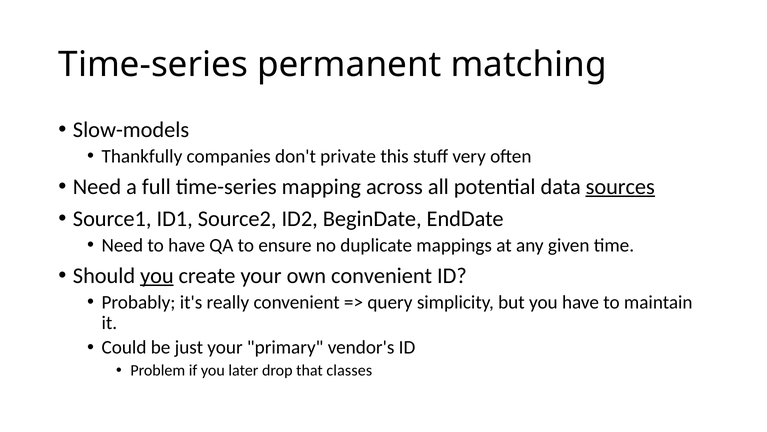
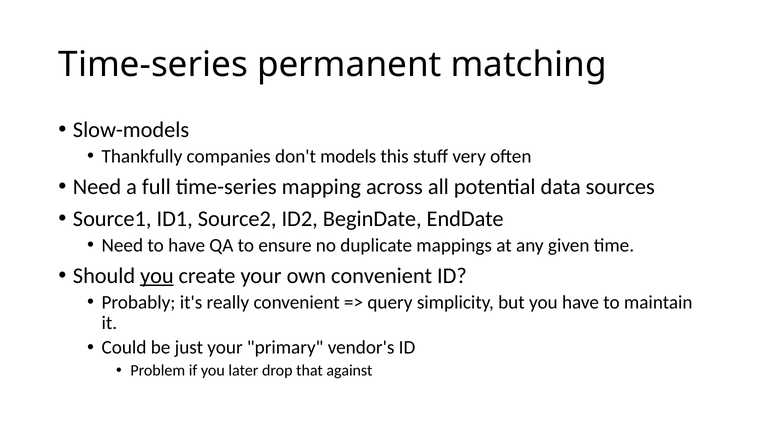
private: private -> models (348, 156)
sources underline: present -> none (620, 186)
classes: classes -> against (349, 370)
